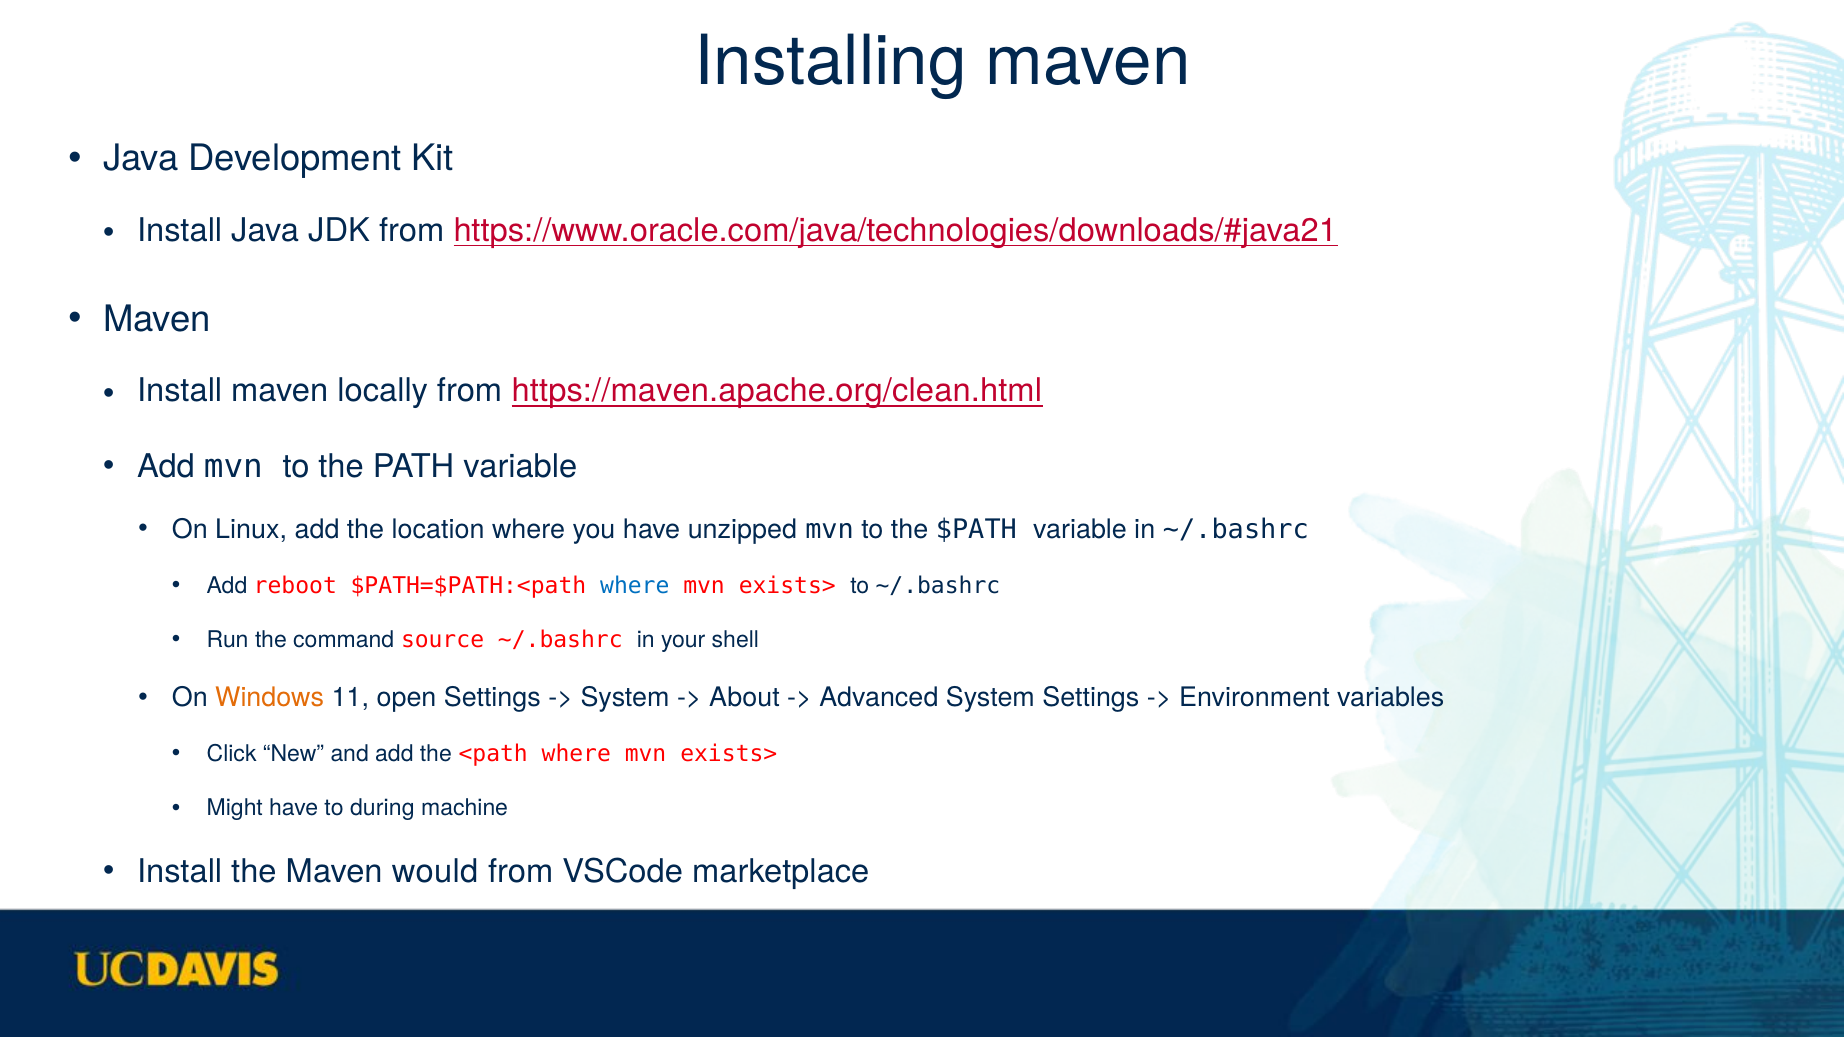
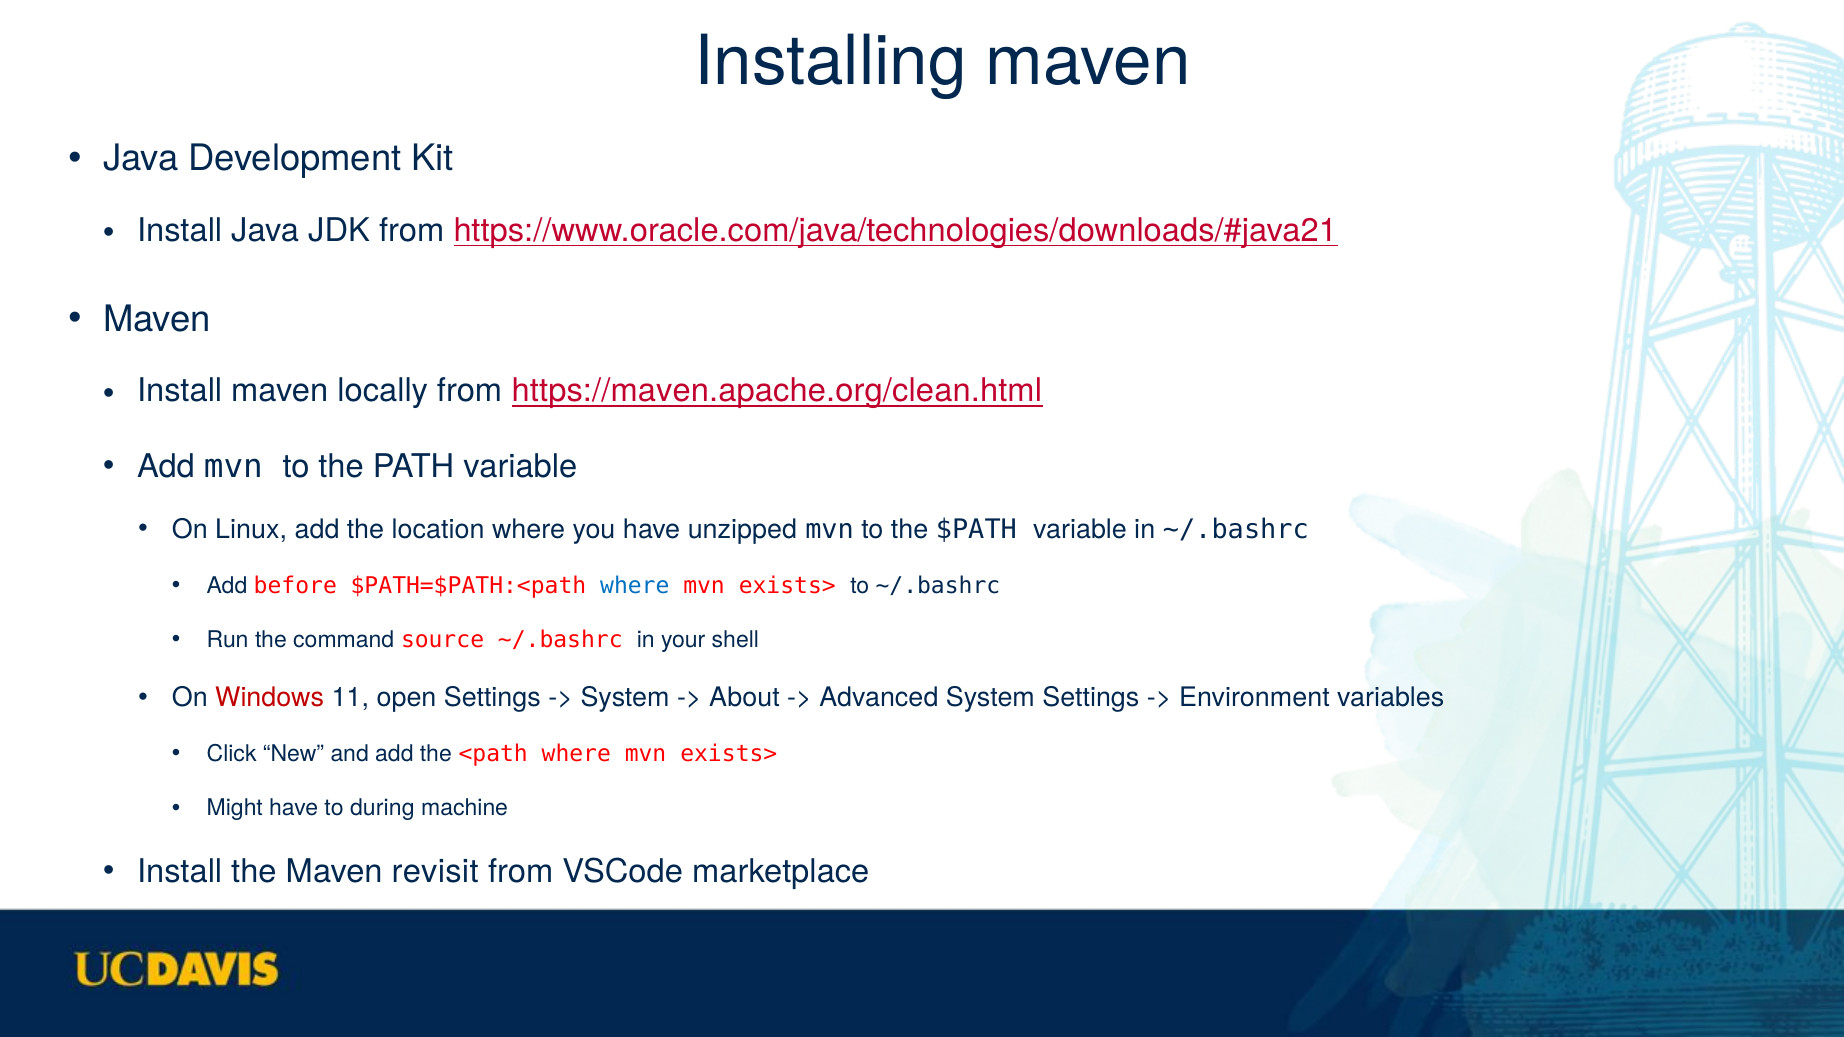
reboot: reboot -> before (295, 586)
Windows colour: orange -> red (270, 698)
would: would -> revisit (435, 872)
